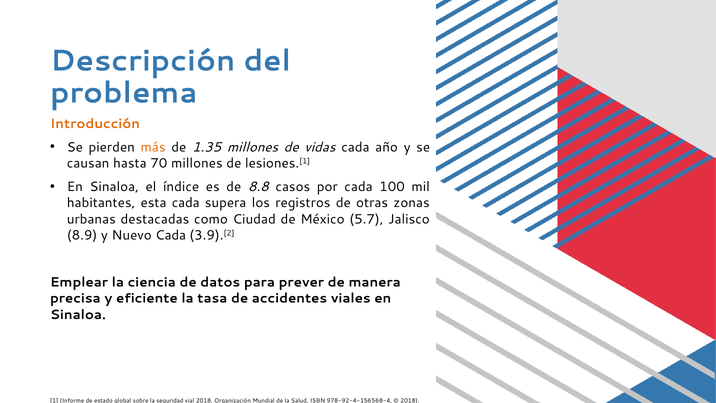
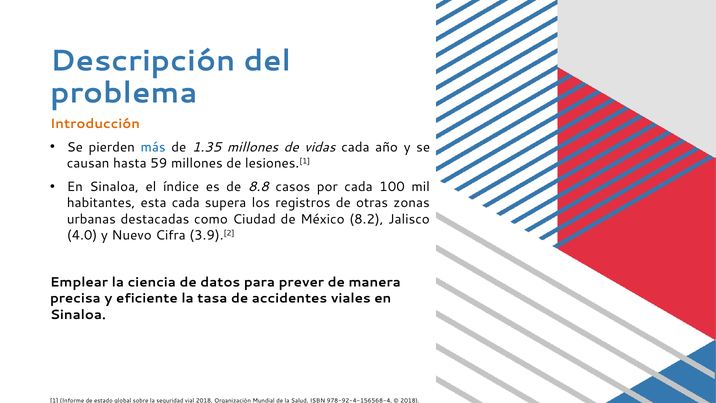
más colour: orange -> blue (153, 147)
70: 70 -> 59 (159, 163)
5.7: 5.7 -> 8.2 (366, 219)
8.9: 8.9 -> 4.0 (82, 235)
Nuevo Cada: Cada -> Cifra (171, 235)
